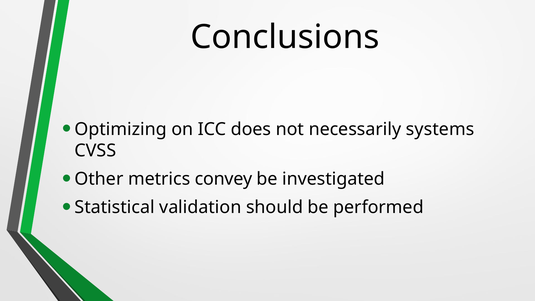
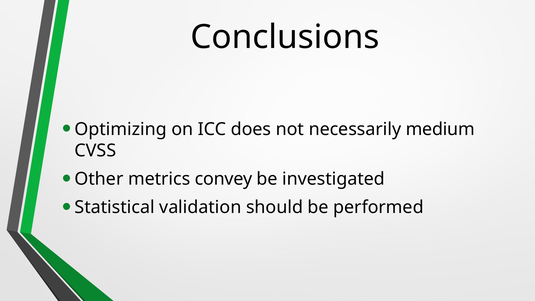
systems: systems -> medium (440, 129)
